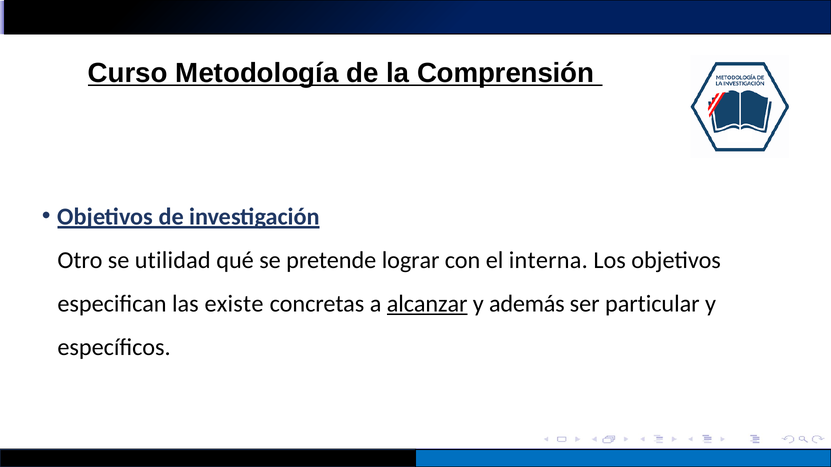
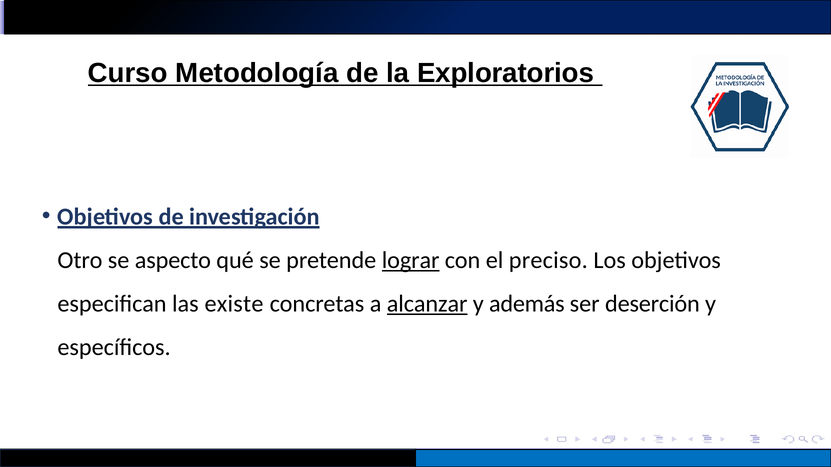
Comprensión: Comprensión -> Exploratorios (506, 73)
utilidad: utilidad -> aspecto (173, 261)
lograr underline: none -> present (411, 261)
interna: interna -> preciso (548, 261)
particular: particular -> deserción (652, 304)
